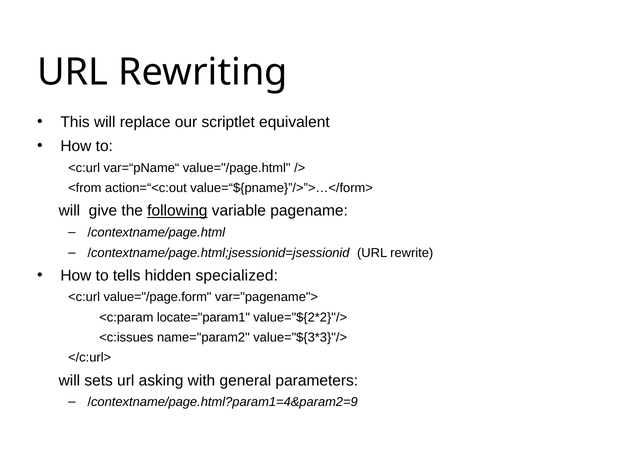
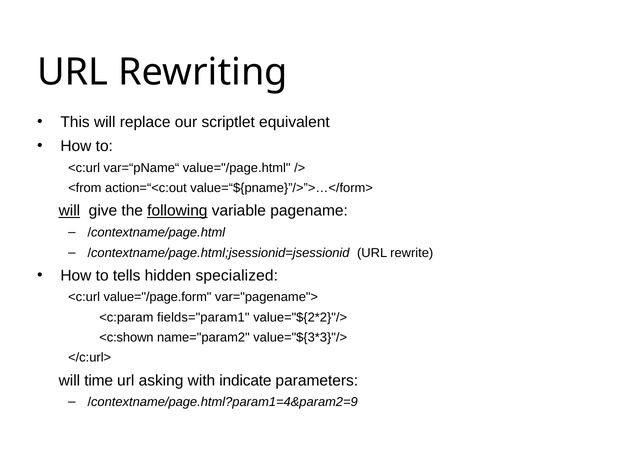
will underline: none -> present (69, 211)
locate="param1: locate="param1 -> fields="param1 (203, 317)
<c:issues: <c:issues -> <c:shown (126, 338)
sets: sets -> time (99, 380)
general: general -> indicate (245, 380)
